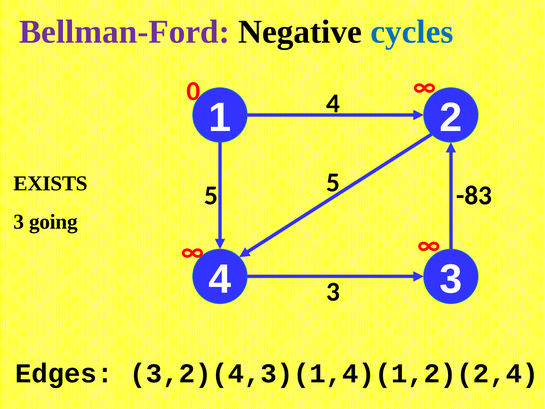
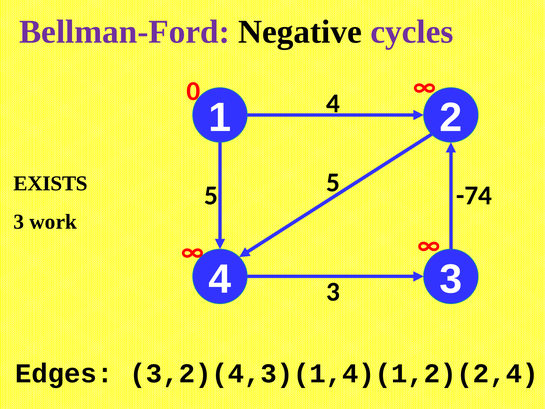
cycles colour: blue -> purple (412, 32)
-83: -83 -> -74 (474, 195)
going: going -> work (53, 222)
